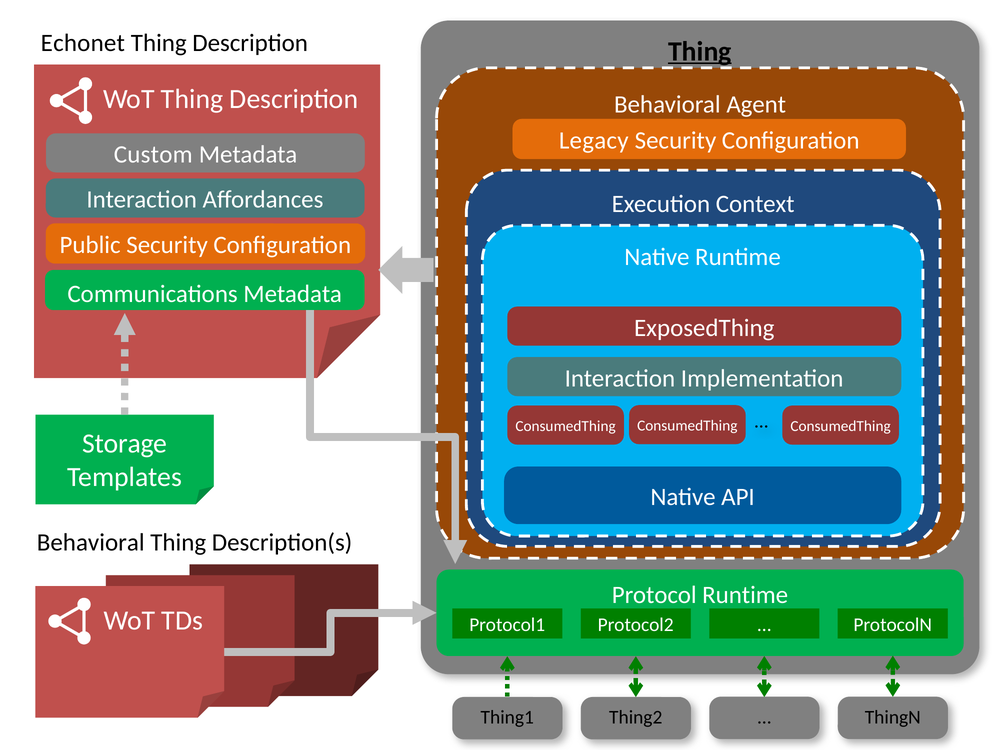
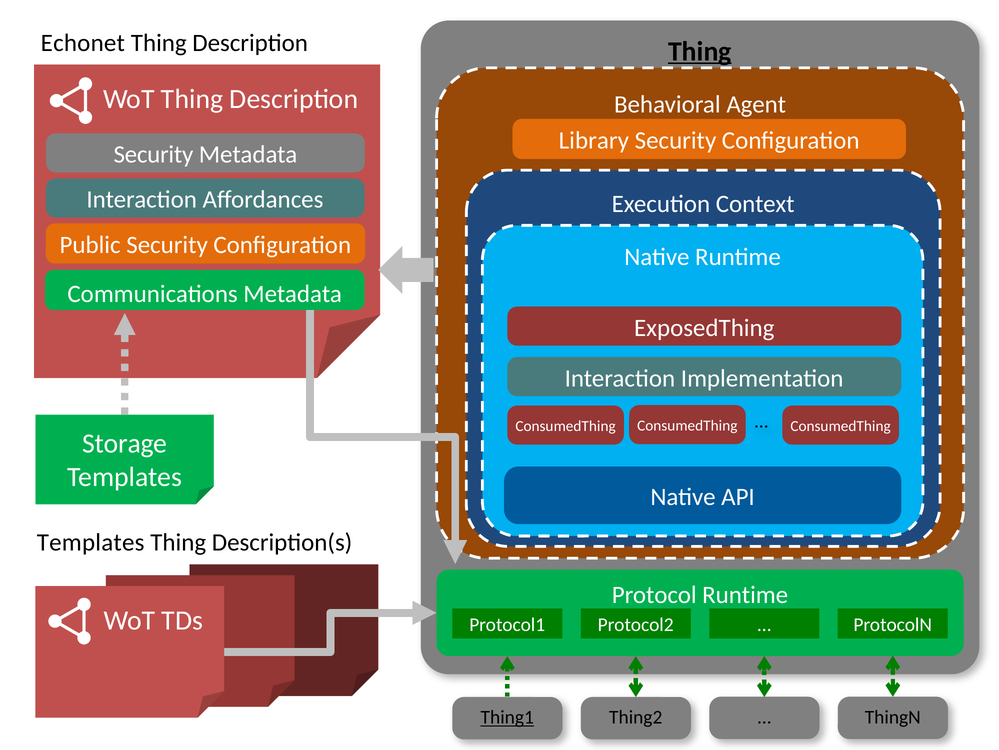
Legacy: Legacy -> Library (594, 141)
Custom: Custom -> Security (153, 154)
Behavioral: Behavioral -> Templates (91, 542)
Thing1 underline: none -> present (507, 717)
